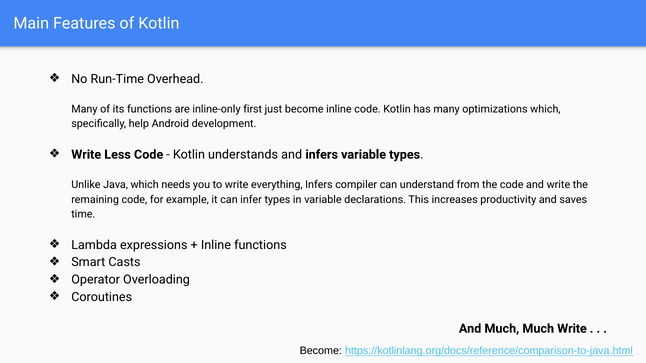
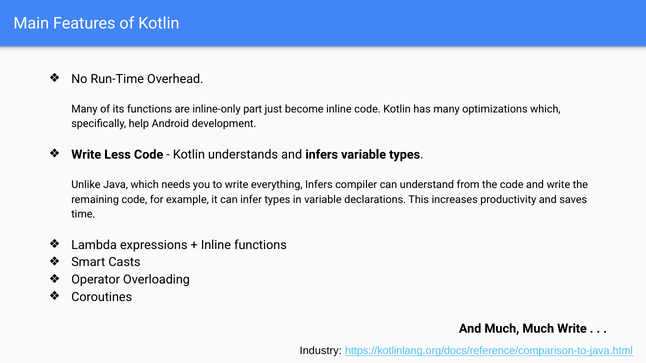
first: first -> part (253, 109)
Become: Become -> Industry (321, 351)
